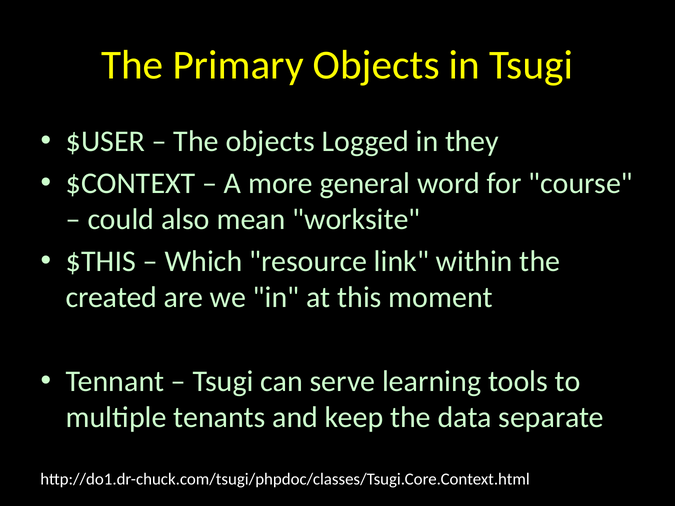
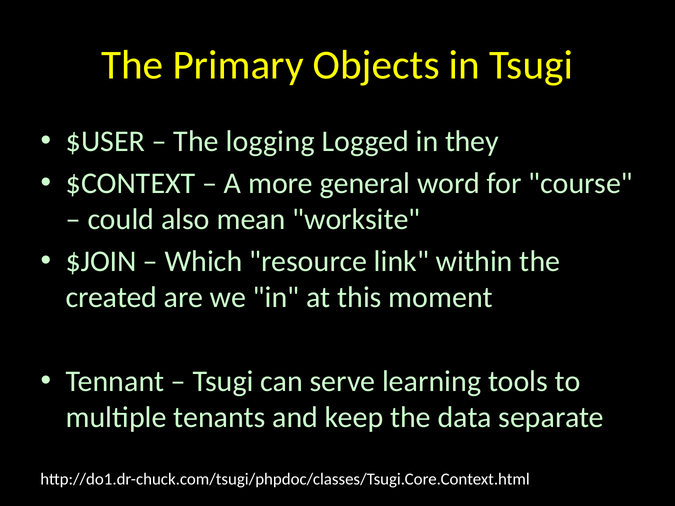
The objects: objects -> logging (270, 142)
$THIS: $THIS -> $JOIN (101, 262)
